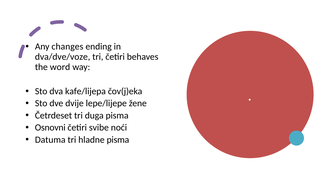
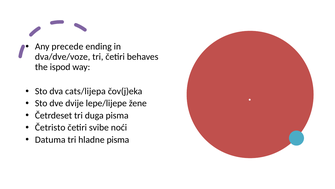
changes: changes -> precede (67, 46)
word: word -> ispod (60, 67)
kafe/lijepa: kafe/lijepa -> cats/lijepa (85, 91)
Osnovni: Osnovni -> Četristo (50, 127)
